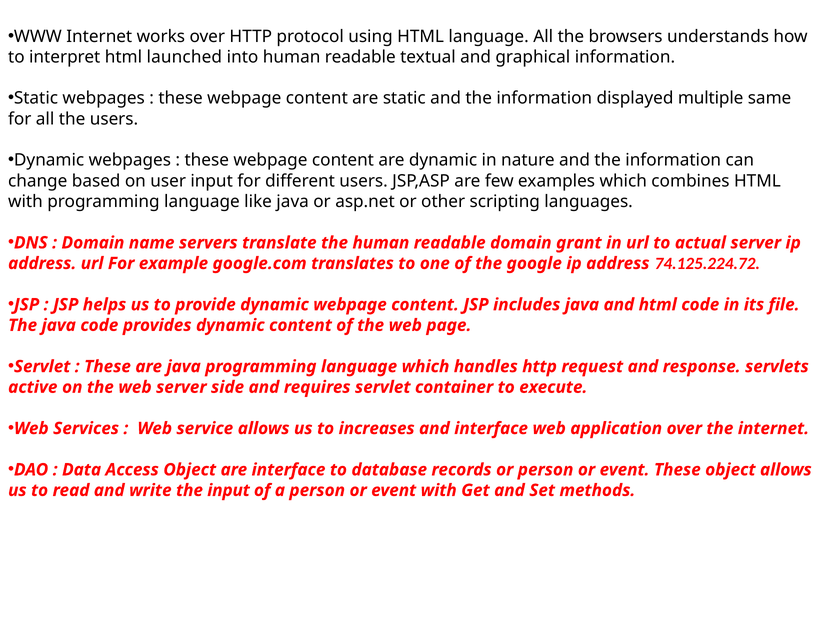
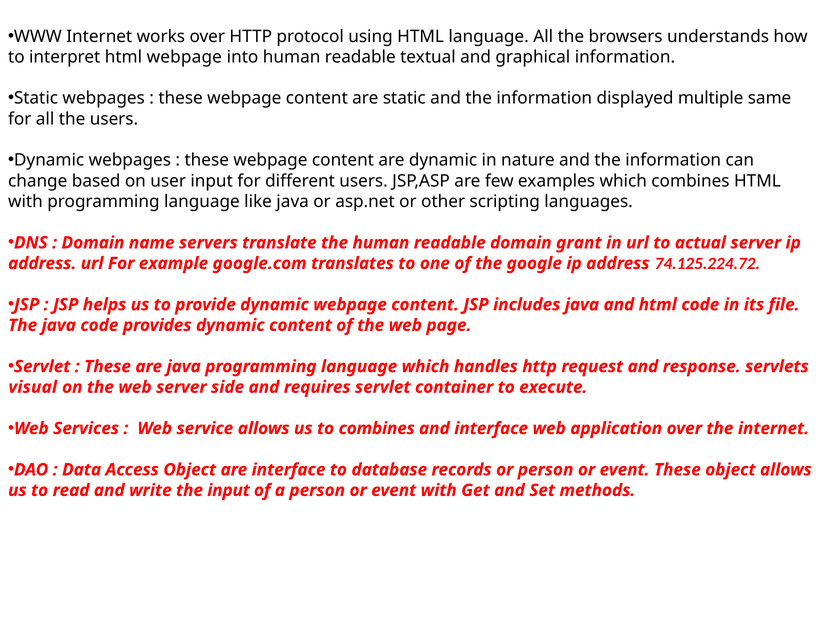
html launched: launched -> webpage (184, 57)
active: active -> visual (33, 387)
to increases: increases -> combines (377, 428)
